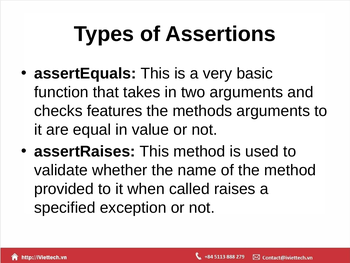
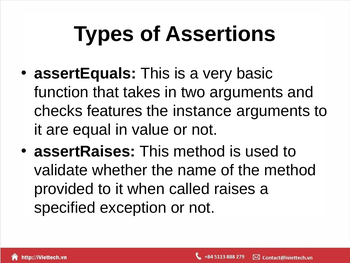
methods: methods -> instance (202, 111)
